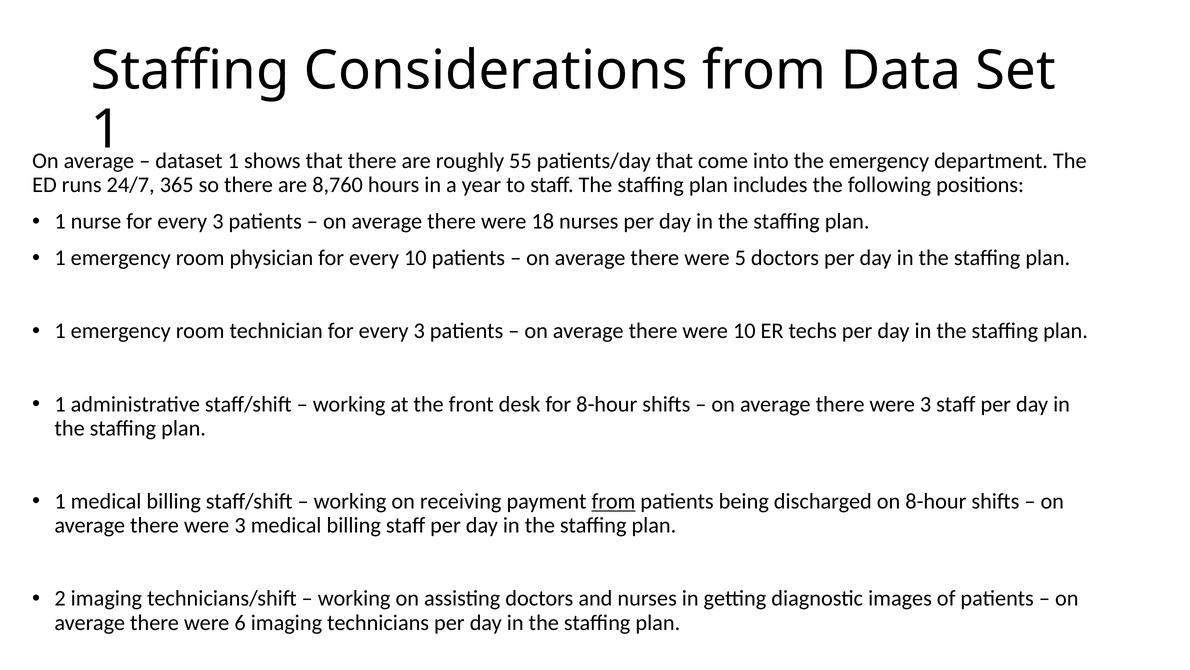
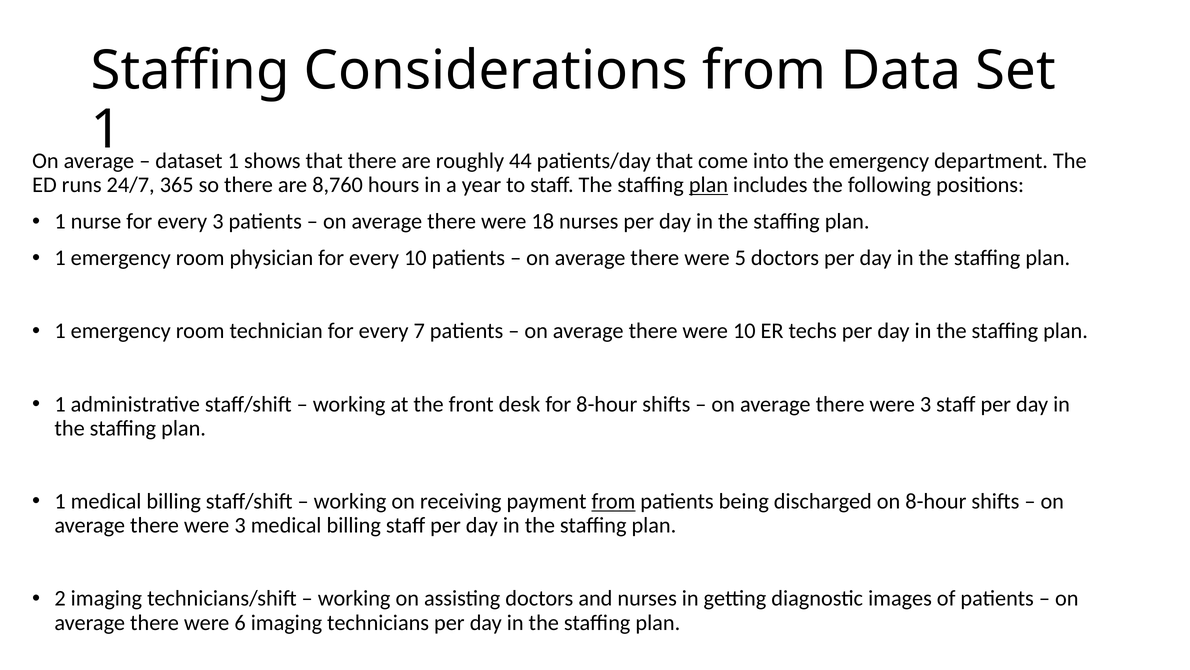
55: 55 -> 44 (520, 161)
plan underline: none -> present (708, 185)
technician for every 3: 3 -> 7 (419, 331)
